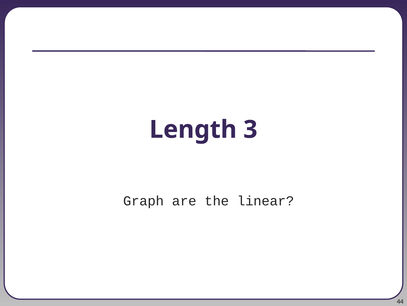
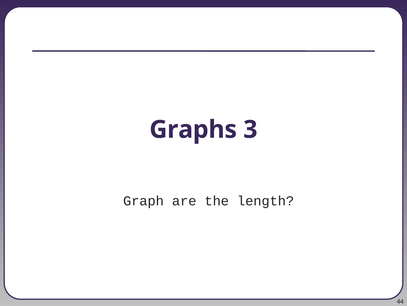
Length: Length -> Graphs (193, 129)
linear: linear -> length (266, 200)
